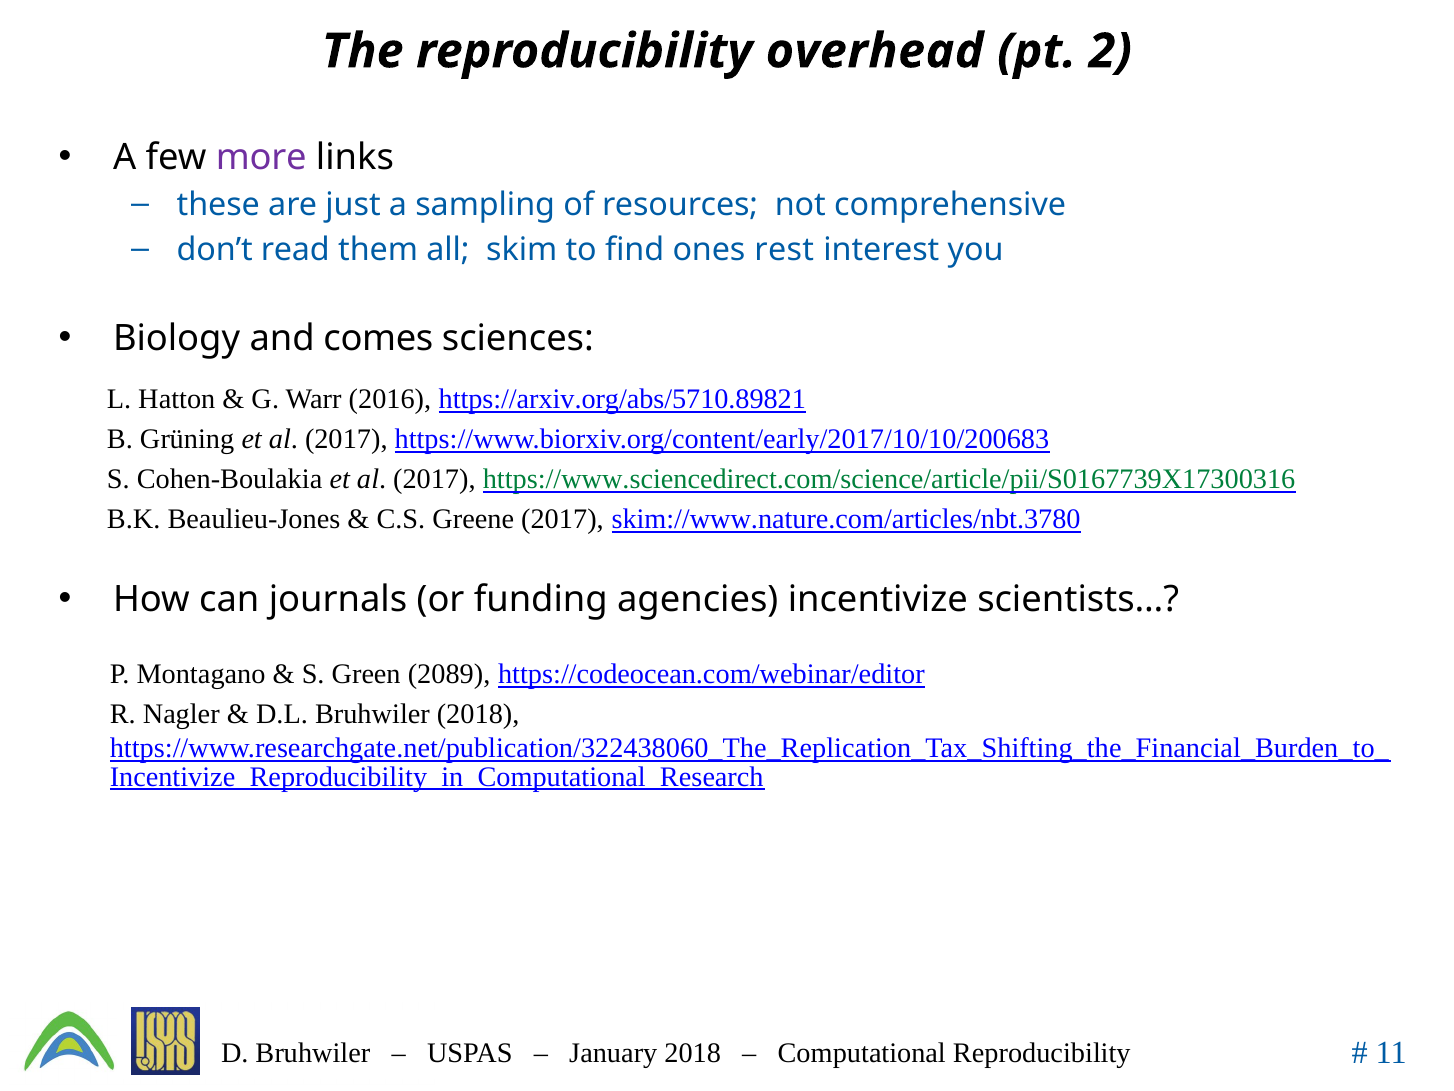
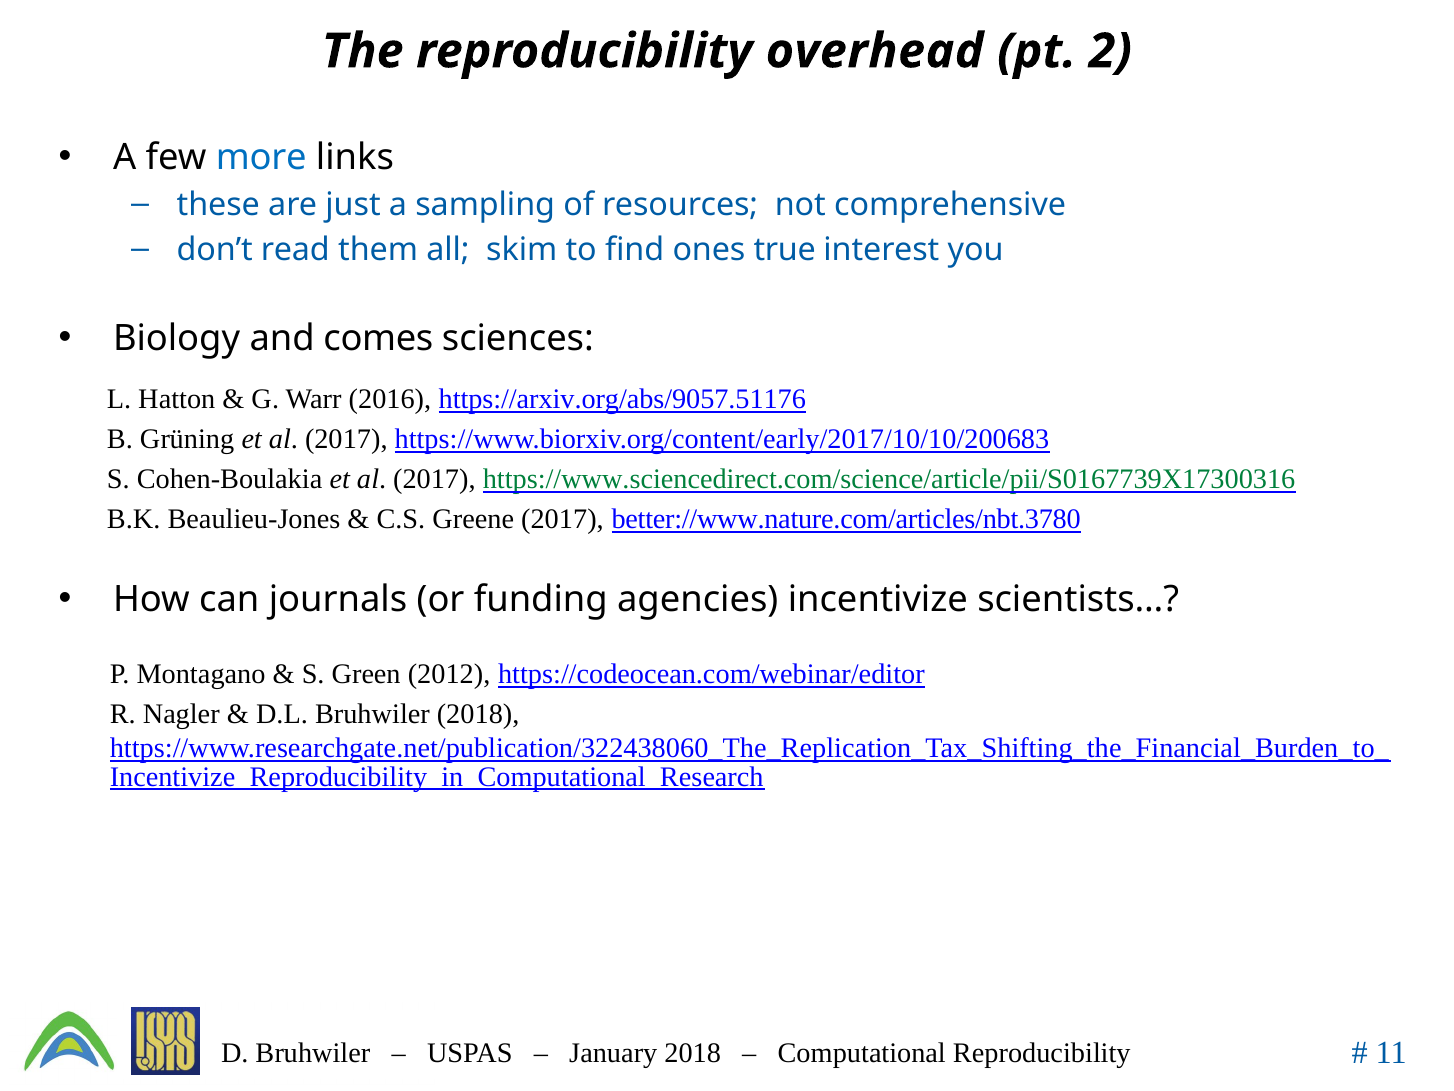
more colour: purple -> blue (261, 157)
rest: rest -> true (785, 250)
https://arxiv.org/abs/5710.89821: https://arxiv.org/abs/5710.89821 -> https://arxiv.org/abs/9057.51176 (622, 399)
skim://www.nature.com/articles/nbt.3780: skim://www.nature.com/articles/nbt.3780 -> better://www.nature.com/articles/nbt.3780 (846, 519)
2089: 2089 -> 2012 (449, 674)
